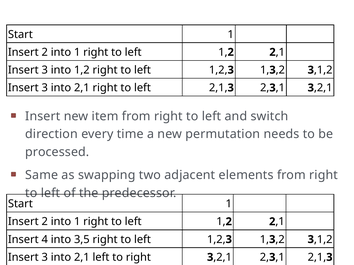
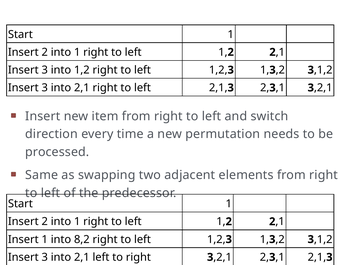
Insert 4: 4 -> 1 (45, 240)
3,5: 3,5 -> 8,2 (82, 240)
